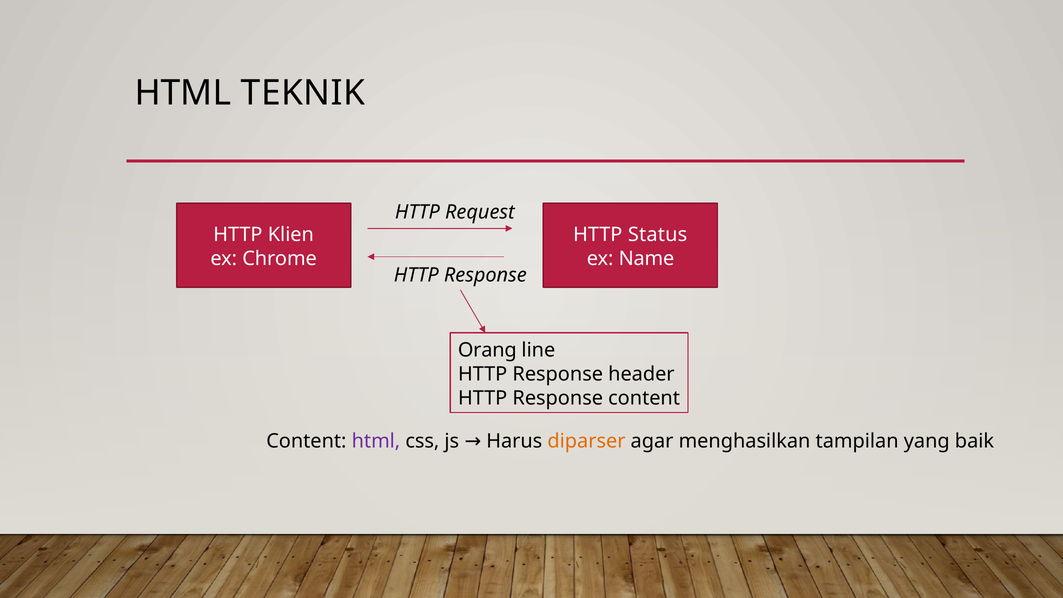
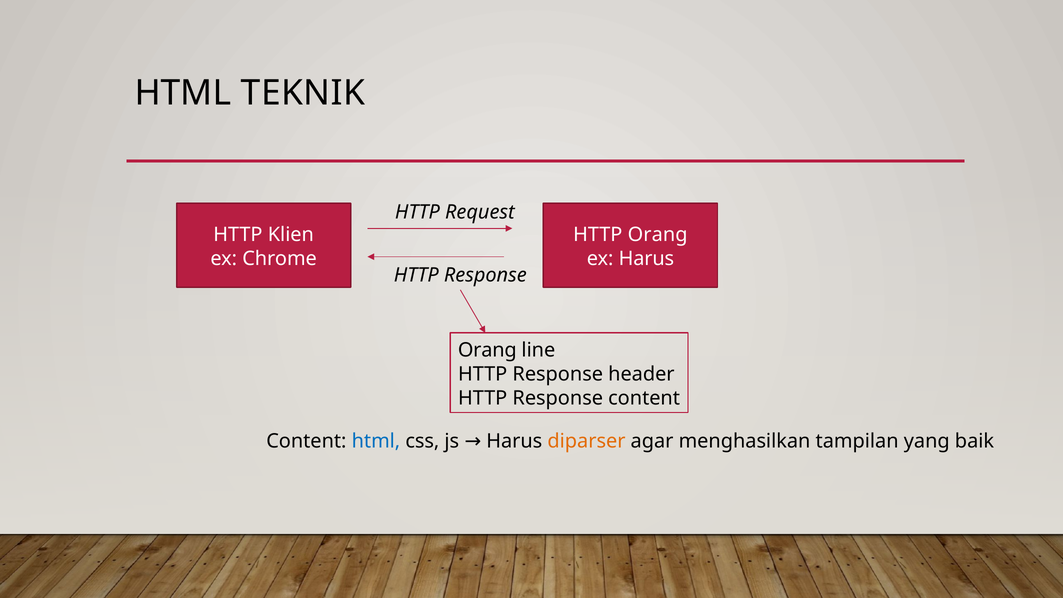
HTTP Status: Status -> Orang (658, 235)
ex Name: Name -> Harus (646, 258)
html colour: purple -> blue (376, 441)
